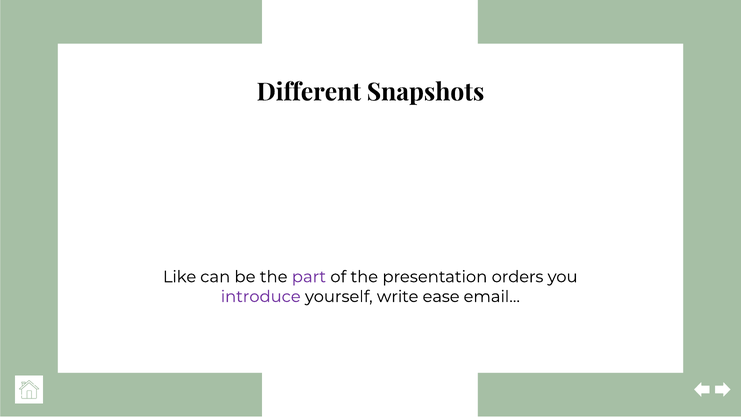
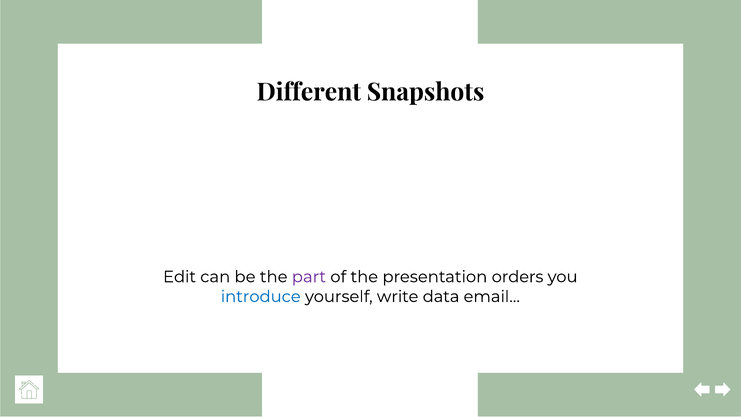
Like: Like -> Edit (180, 277)
introduce colour: purple -> blue (261, 296)
ease: ease -> data (441, 296)
